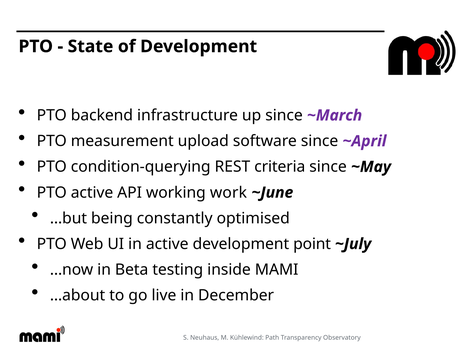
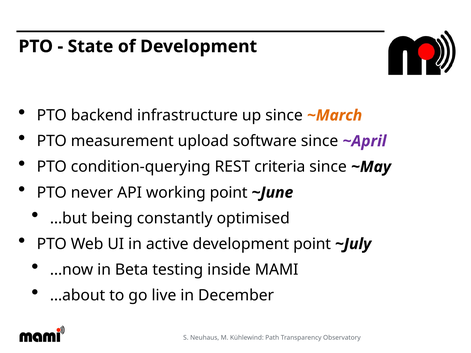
~March colour: purple -> orange (335, 115)
PTO active: active -> never (92, 193)
working work: work -> point (229, 193)
